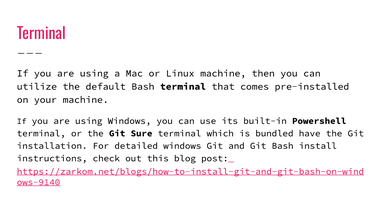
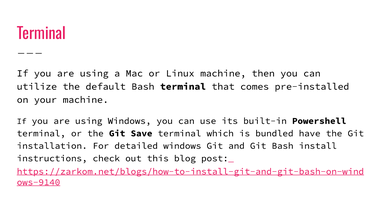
Sure: Sure -> Save (142, 133)
